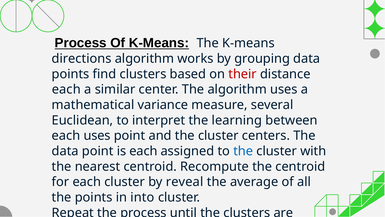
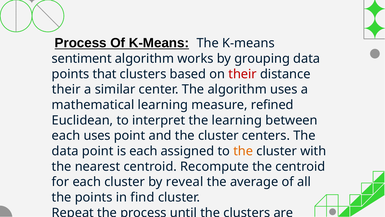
directions: directions -> sentiment (82, 59)
find: find -> that (105, 74)
each: each -> their (66, 89)
mathematical variance: variance -> learning (163, 105)
several: several -> reﬁned (272, 105)
the colour: blue -> orange (243, 151)
into: into -> find (142, 197)
